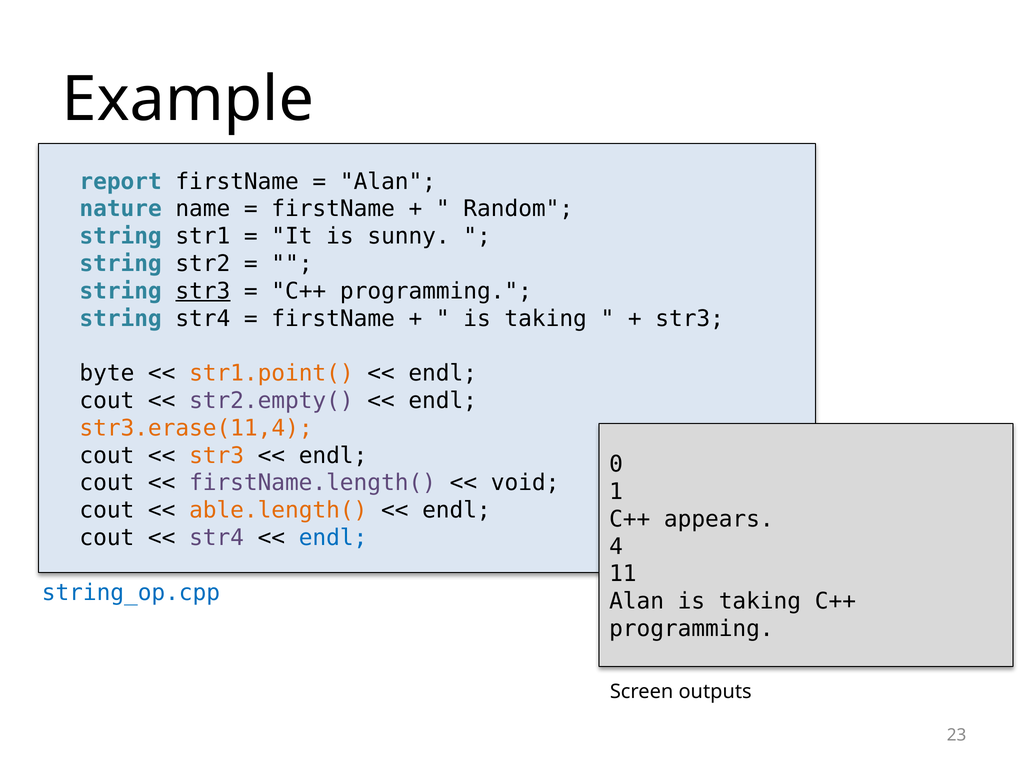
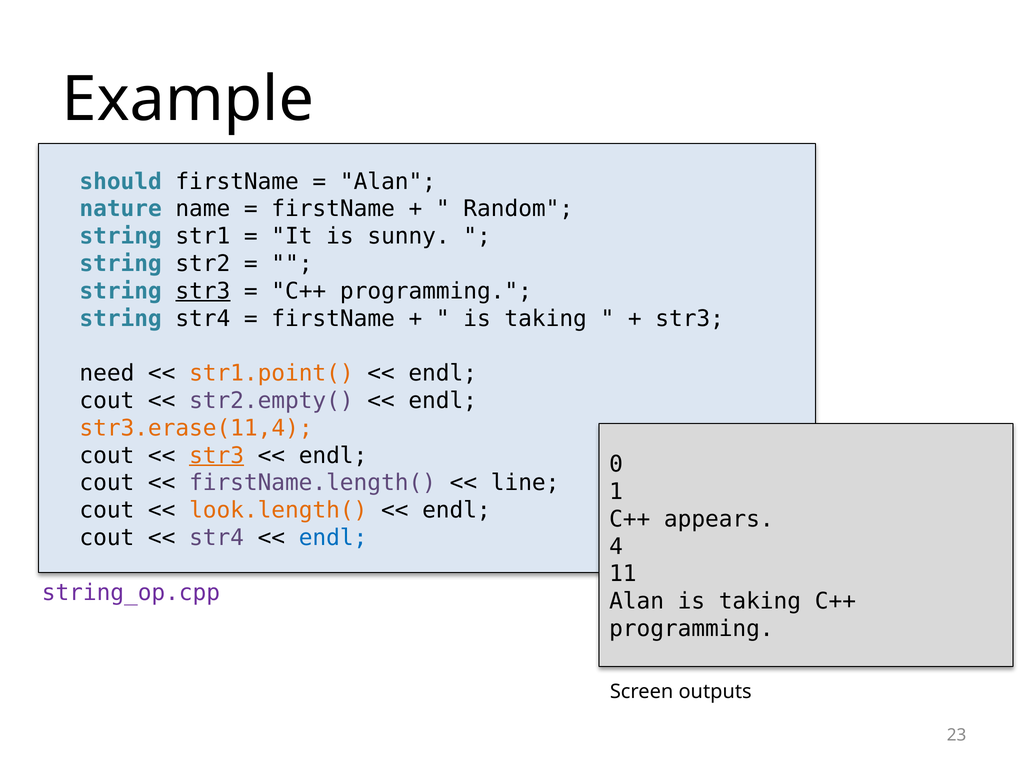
report: report -> should (121, 181)
byte: byte -> need (107, 373)
str3 underline: none -> present (217, 455)
void: void -> line (525, 483)
able.length(: able.length( -> look.length( (278, 510)
string_op.cpp colour: blue -> purple (131, 593)
